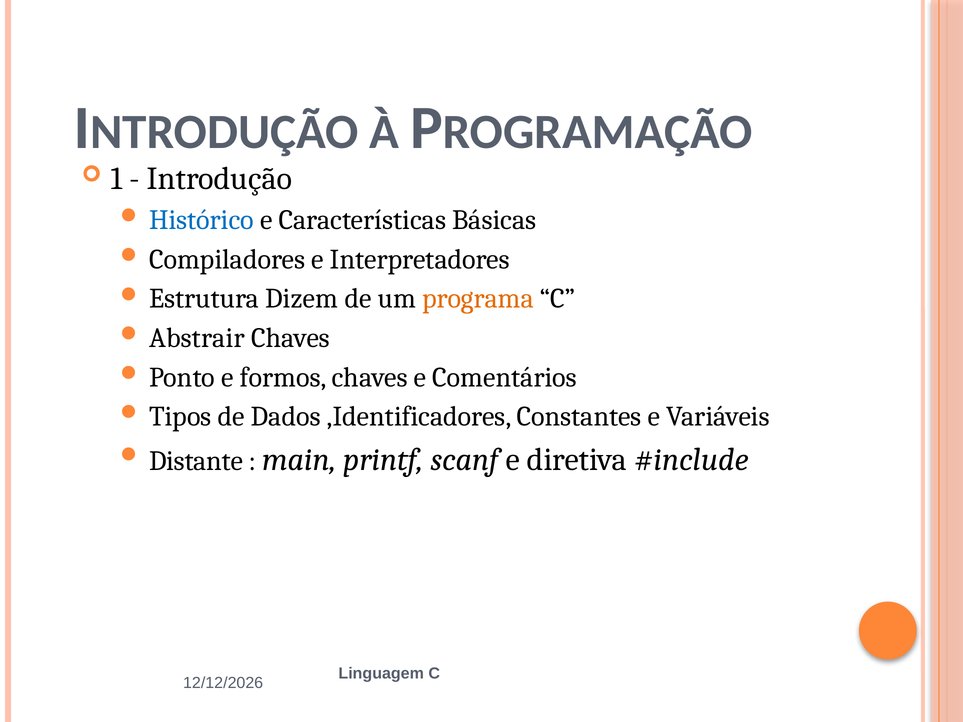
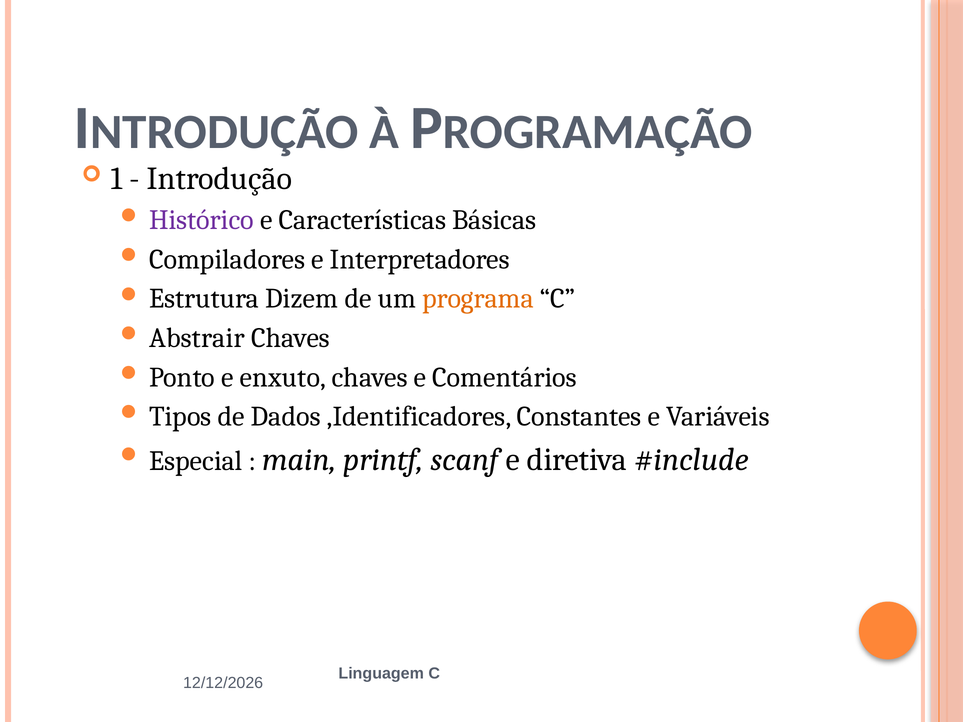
Histórico colour: blue -> purple (202, 220)
formos: formos -> enxuto (283, 377)
Distante: Distante -> Especial (196, 461)
